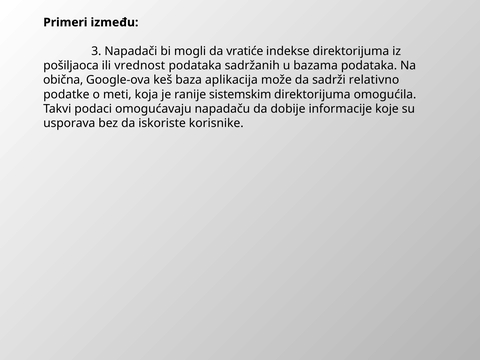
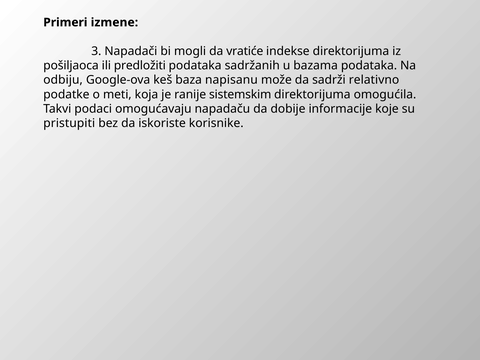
između: između -> izmene (114, 22)
vrednost: vrednost -> predložiti (140, 66)
obična: obična -> odbiju (63, 80)
aplikacija: aplikacija -> napisanu (231, 80)
usporava: usporava -> pristupiti (69, 123)
